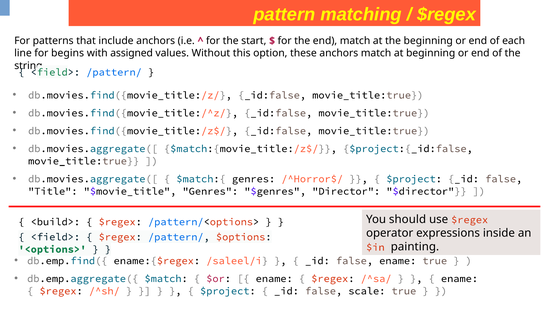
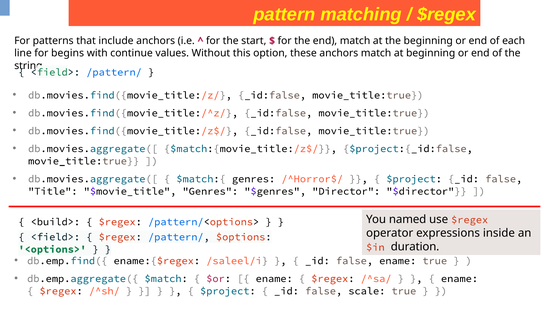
assigned: assigned -> continue (132, 53)
should: should -> named (408, 219)
painting: painting -> duration (415, 247)
